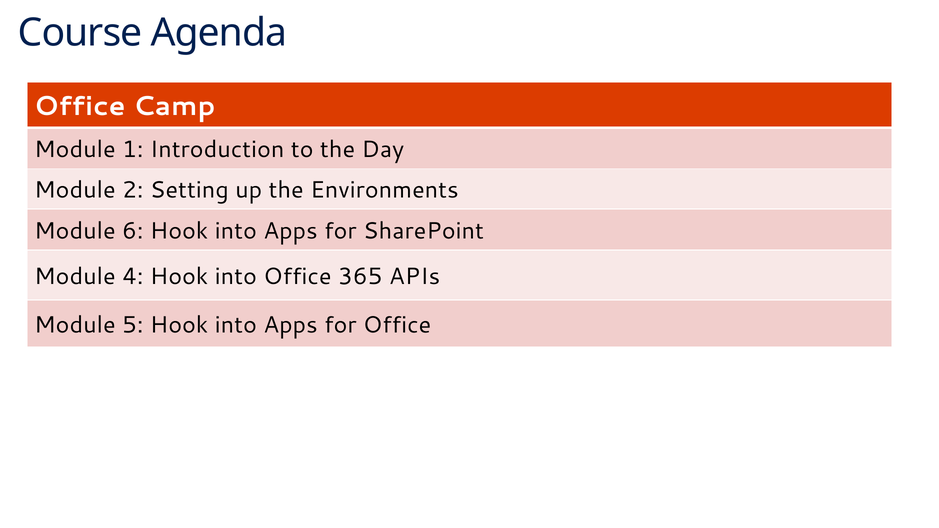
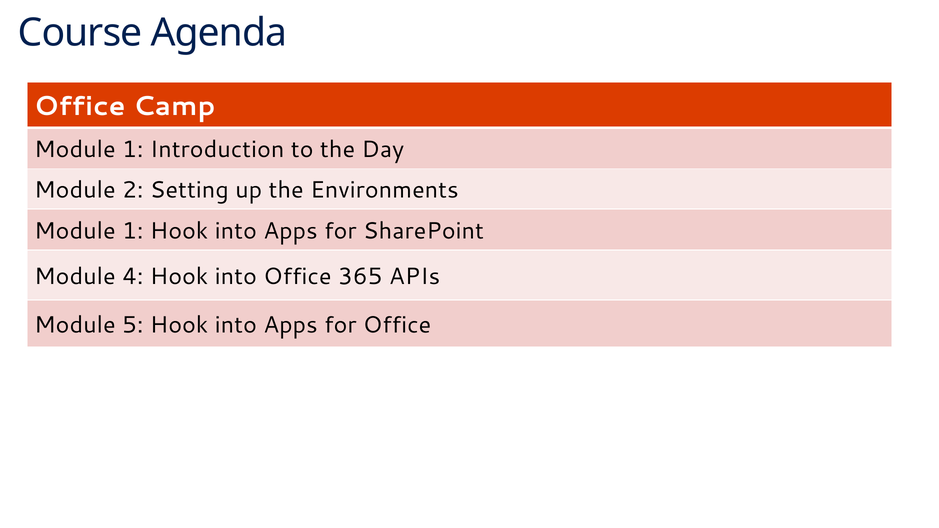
6: 6 -> 1 (133, 231)
